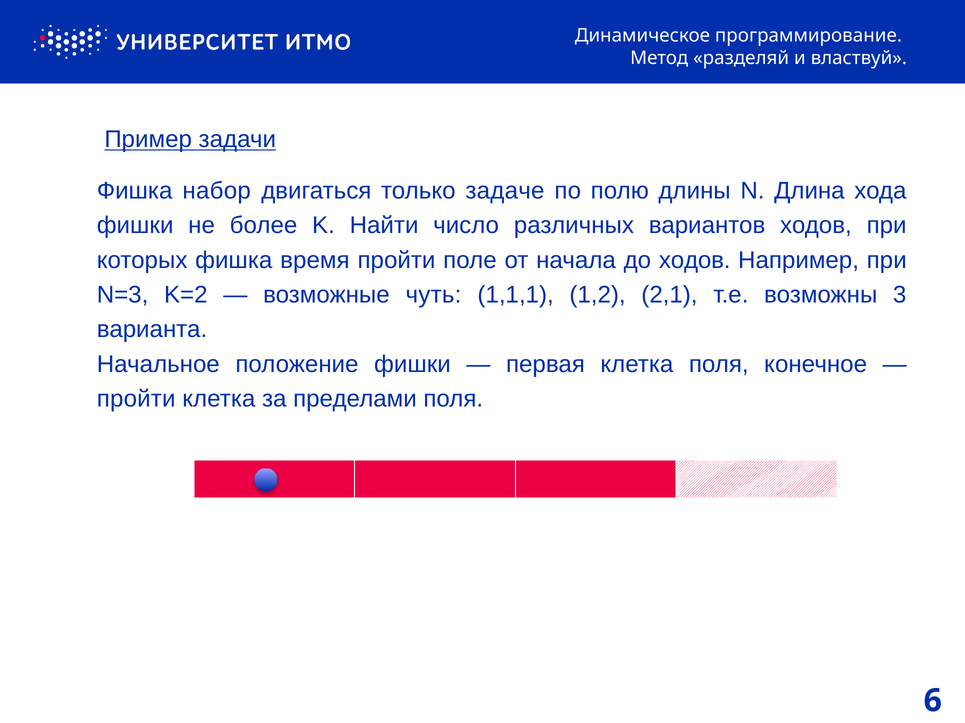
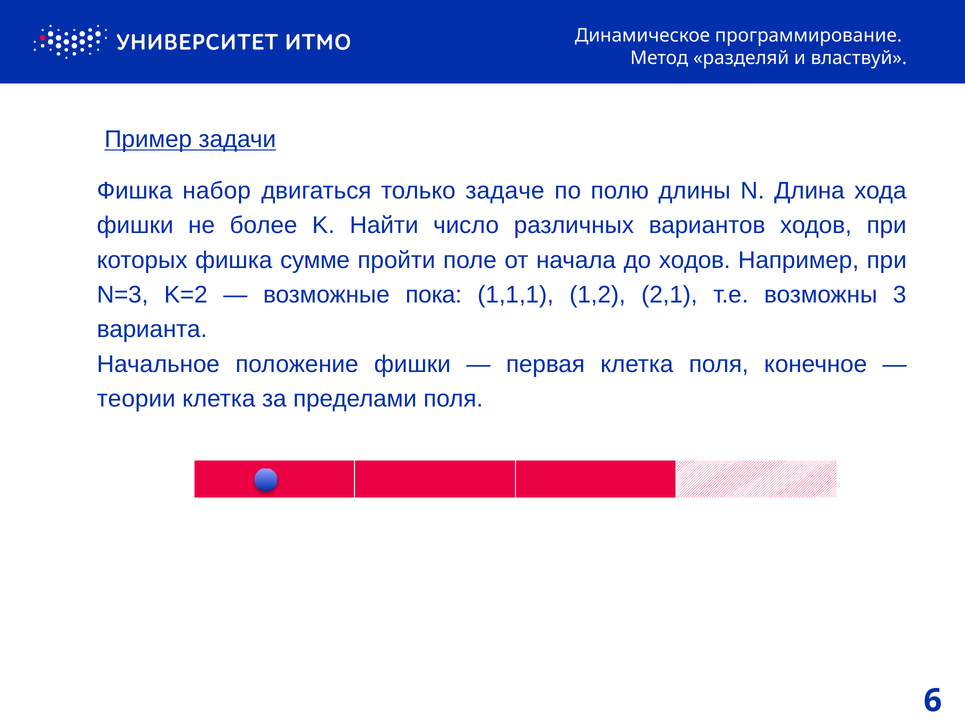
время: время -> сумме (315, 260)
чуть: чуть -> пока (434, 295)
пройти: пройти -> теории (136, 399)
